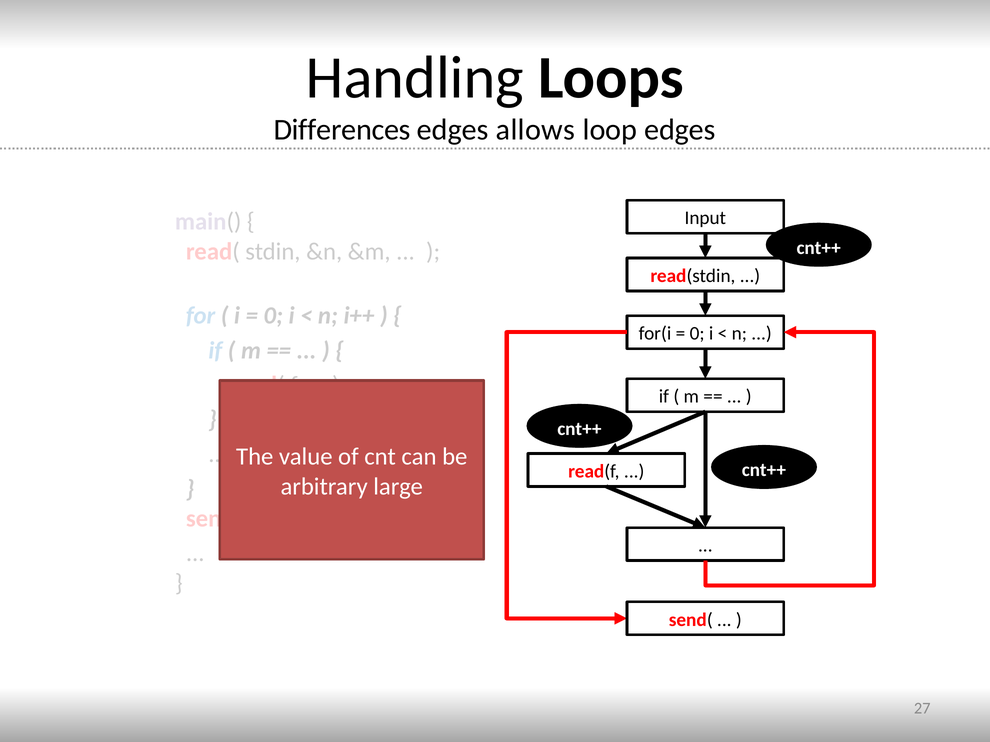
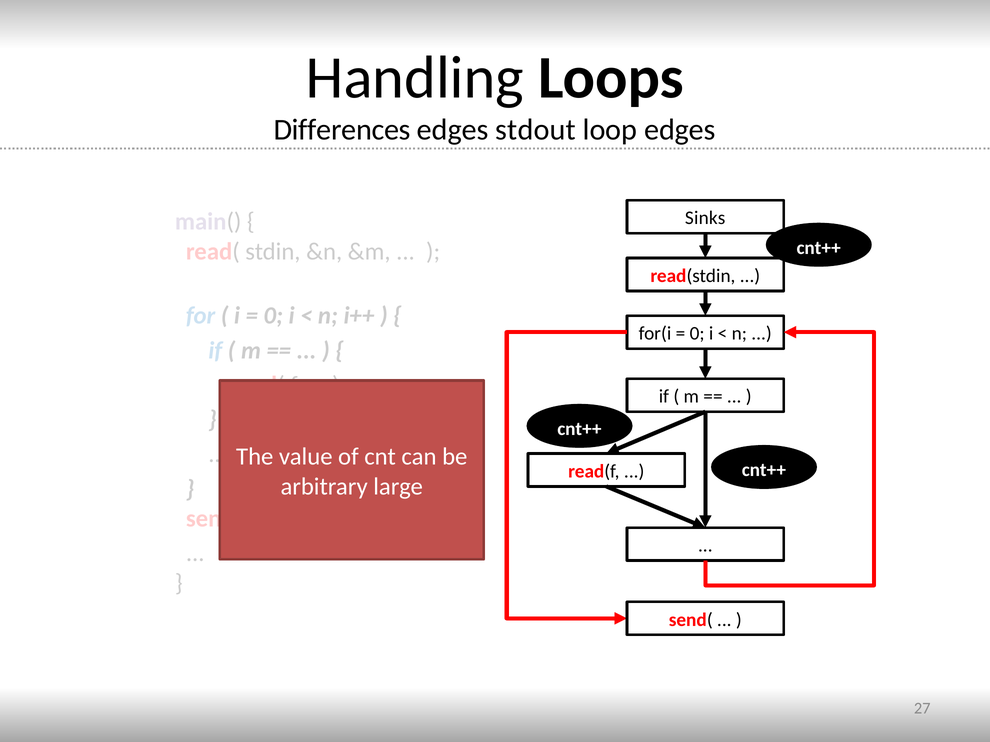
allows: allows -> stdout (536, 130)
Input: Input -> Sinks (705, 218)
